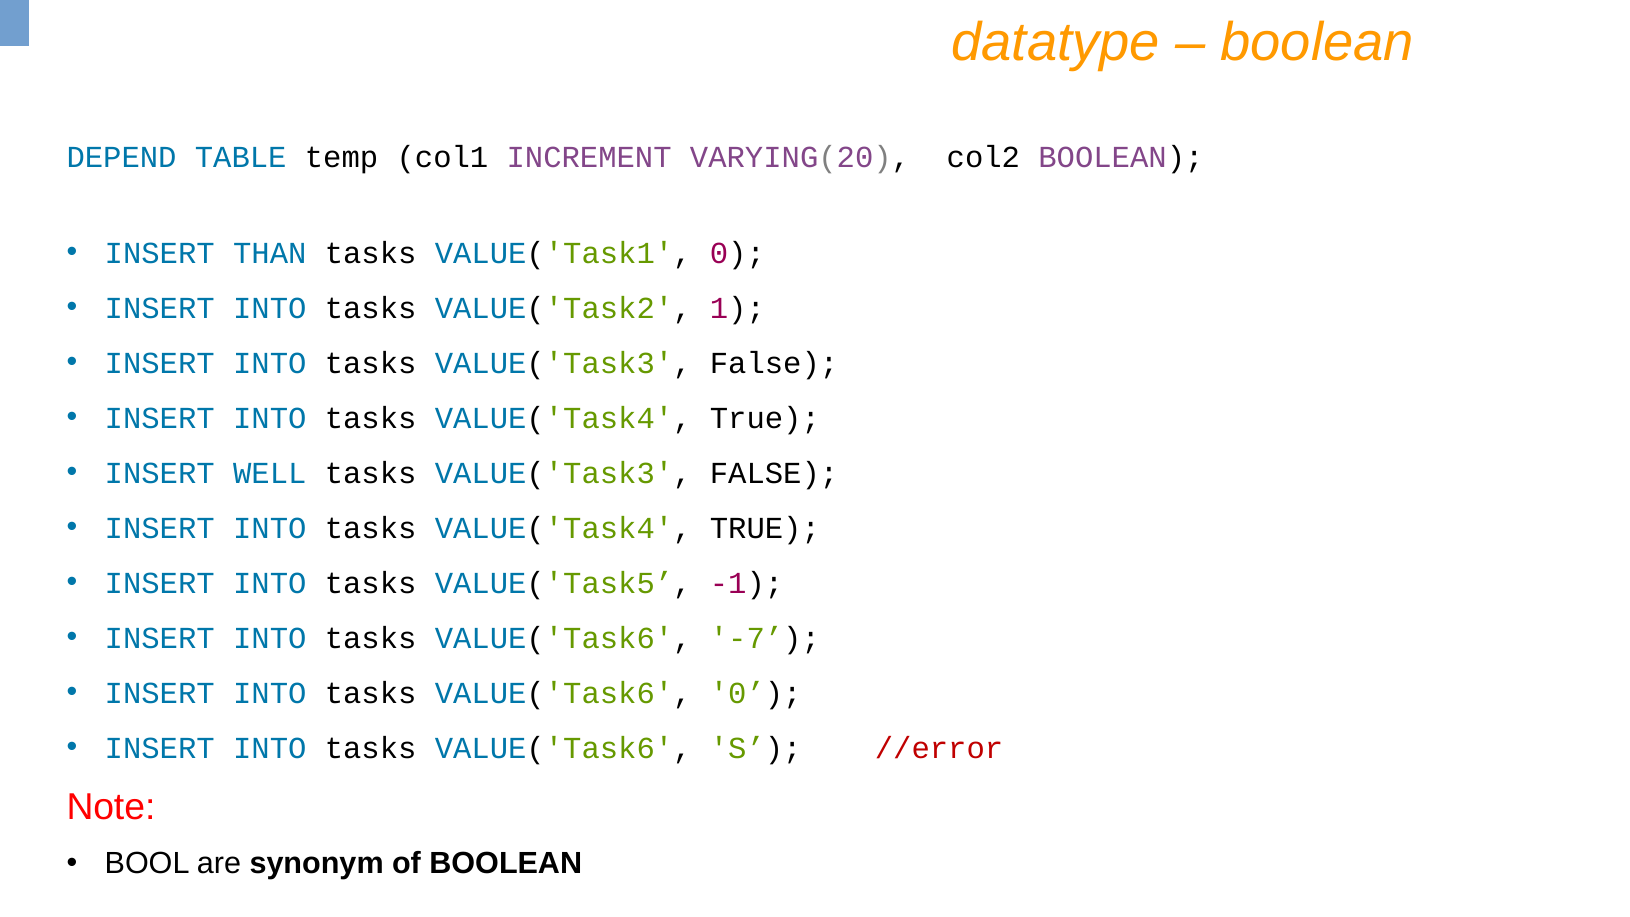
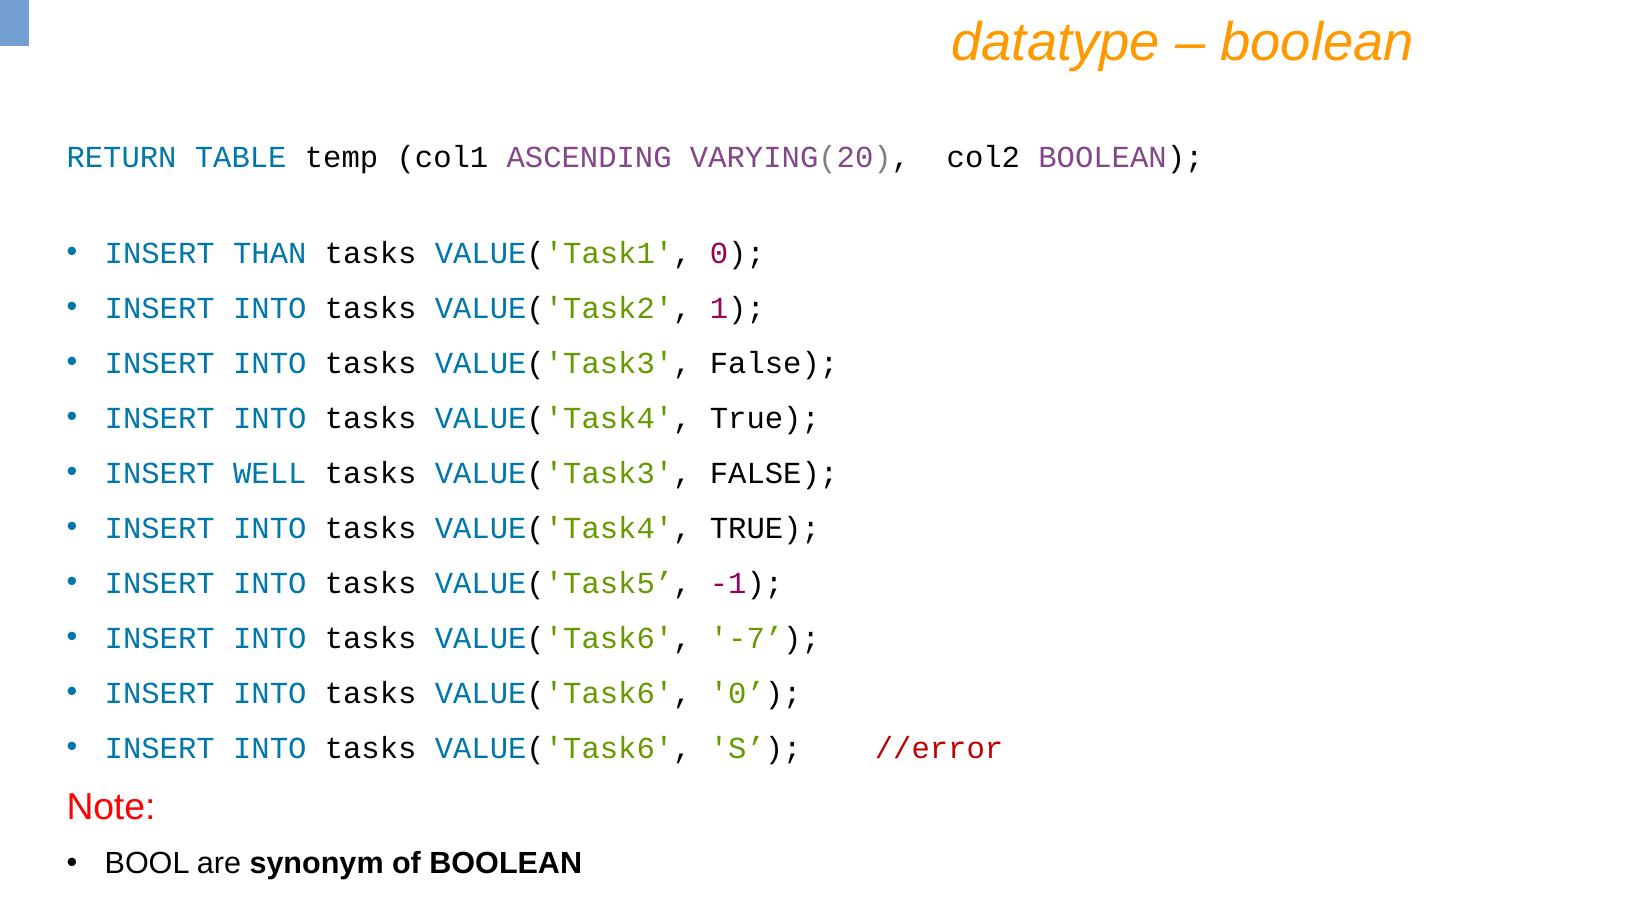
DEPEND: DEPEND -> RETURN (122, 158)
INCREMENT: INCREMENT -> ASCENDING (589, 158)
